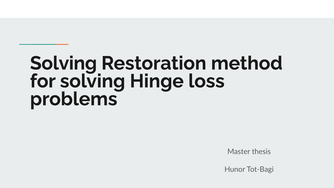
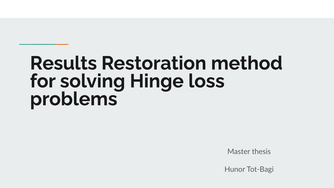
Solving: Solving -> Results (63, 63)
